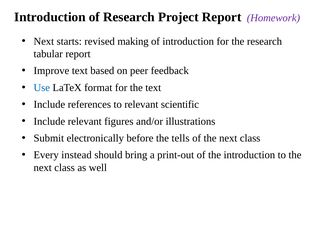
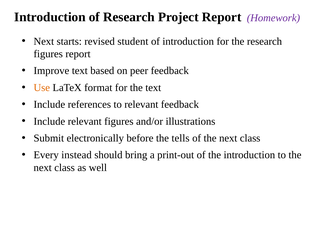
making: making -> student (133, 41)
tabular: tabular -> figures (48, 54)
Use colour: blue -> orange (42, 88)
relevant scientific: scientific -> feedback (180, 104)
